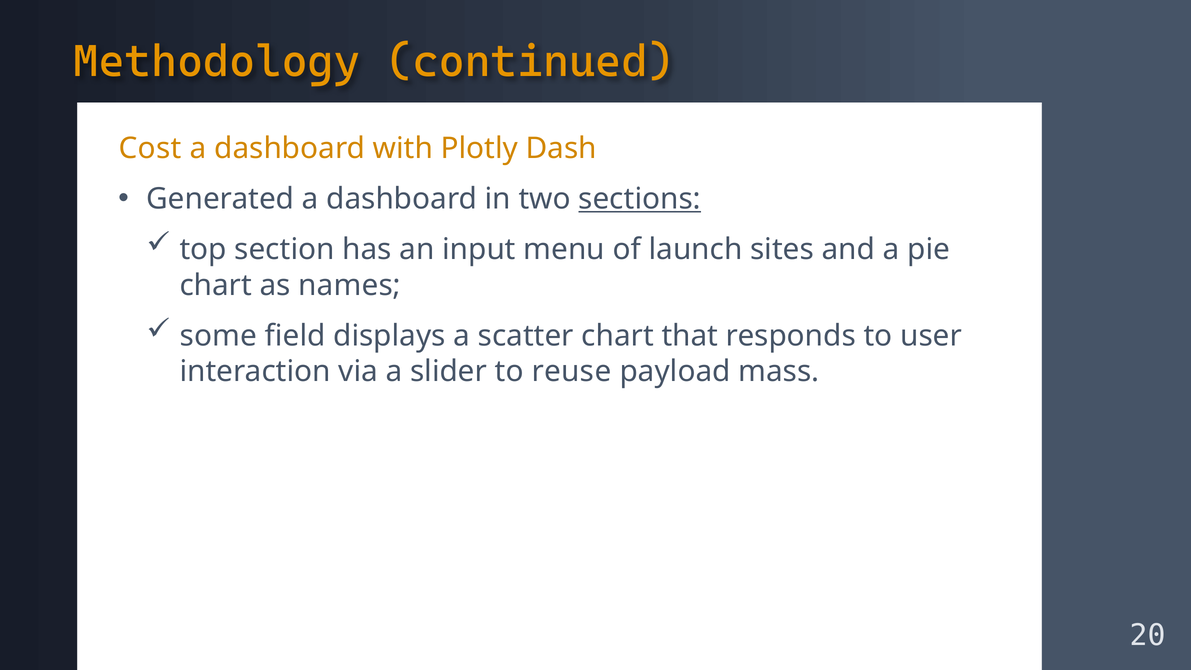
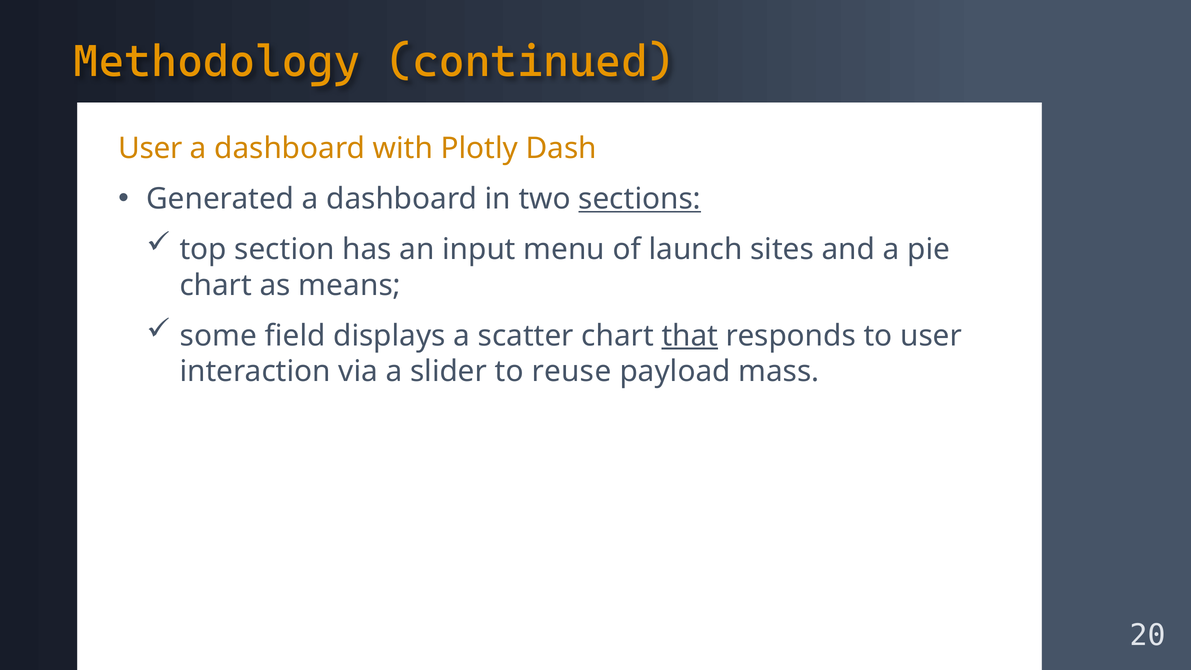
Cost: Cost -> User (150, 148)
names: names -> means (350, 285)
that underline: none -> present (690, 336)
